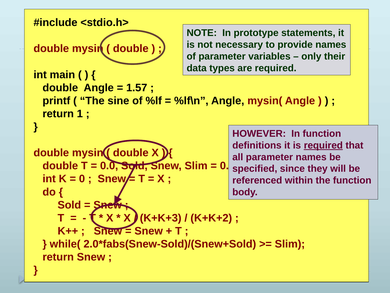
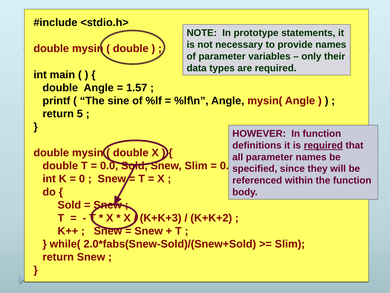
1: 1 -> 5 (80, 114)
